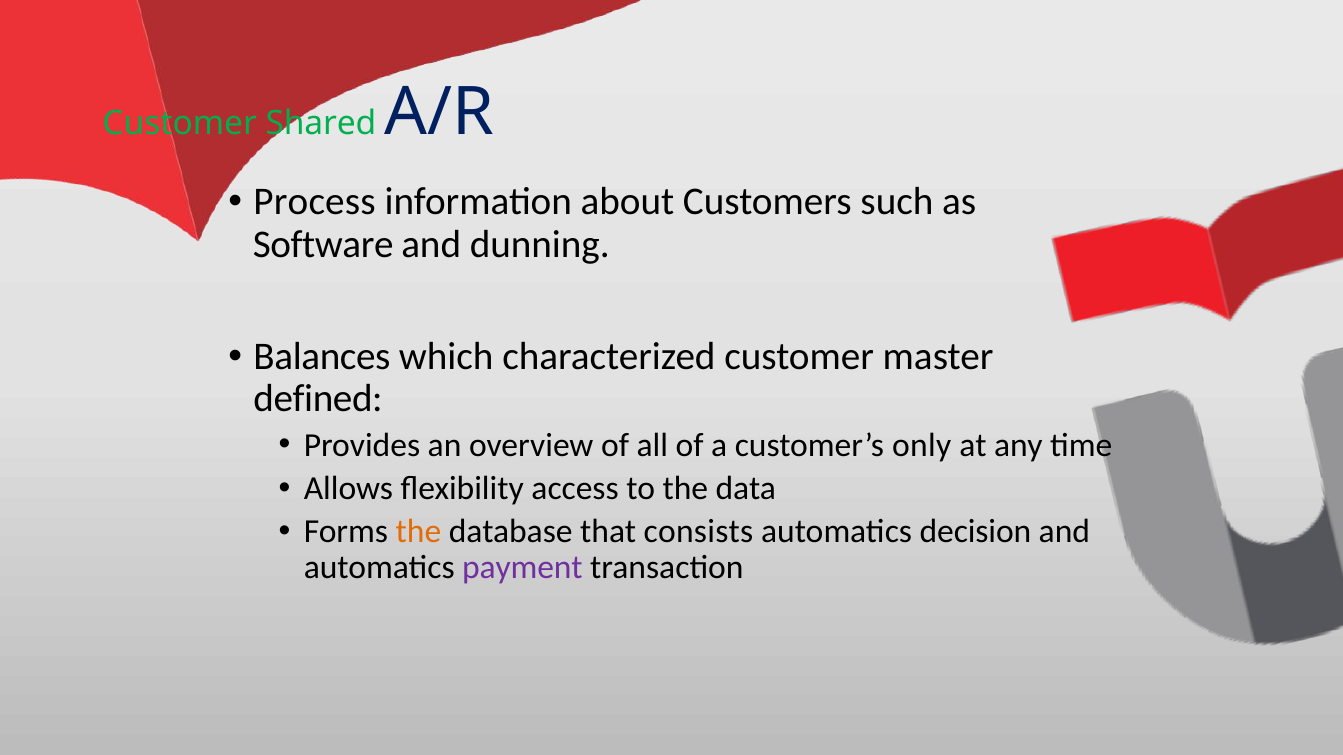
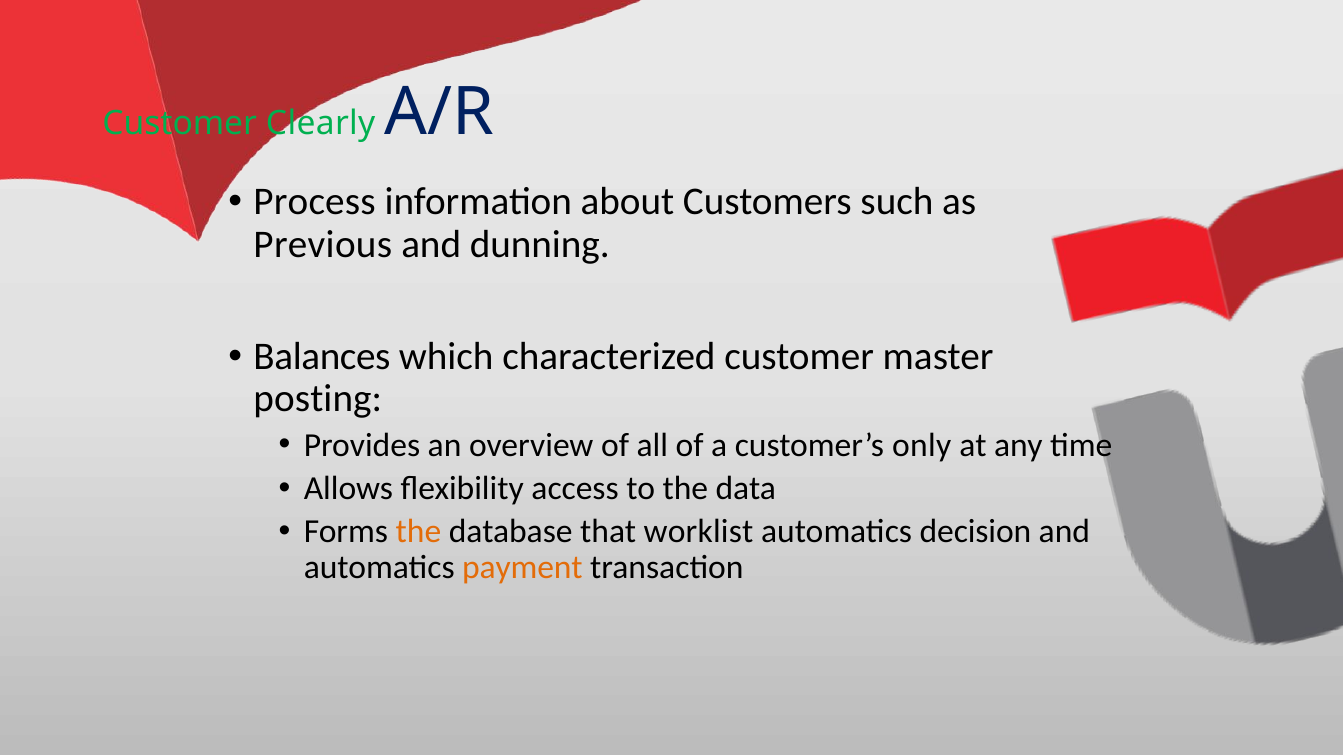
Shared: Shared -> Clearly (321, 124)
Software: Software -> Previous (323, 244)
defined: defined -> posting (318, 399)
consists: consists -> worklist (698, 532)
payment colour: purple -> orange (522, 568)
